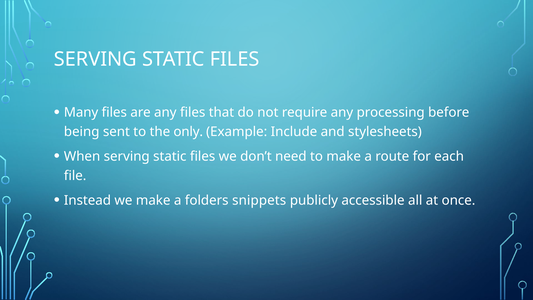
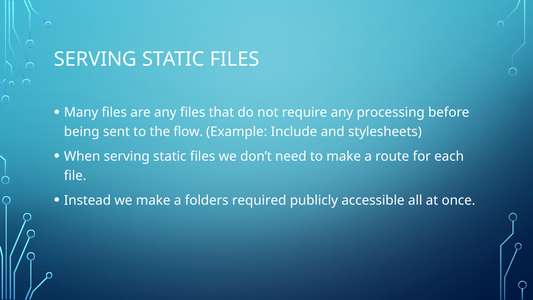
only: only -> flow (188, 132)
snippets: snippets -> required (259, 200)
